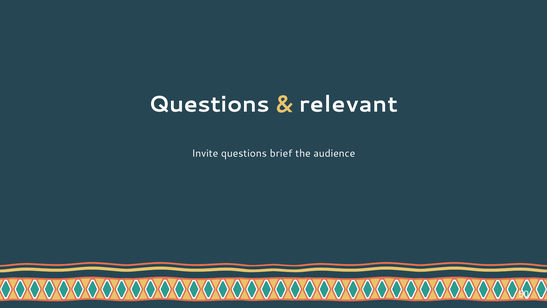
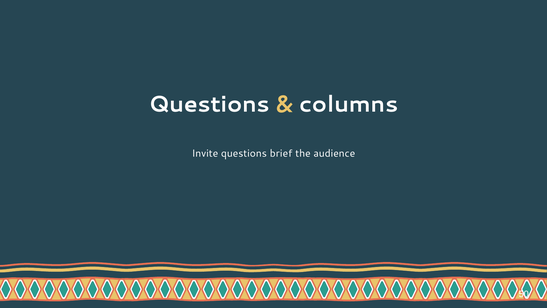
relevant: relevant -> columns (349, 104)
